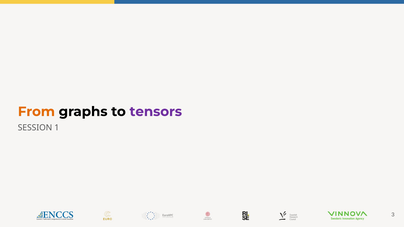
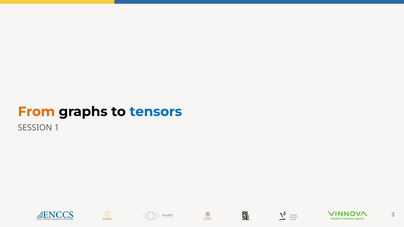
tensors colour: purple -> blue (156, 112)
